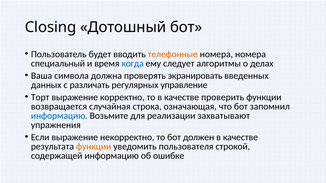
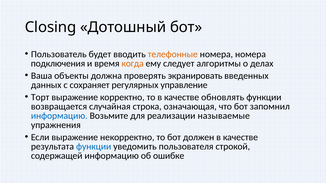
специальный: специальный -> подключения (58, 64)
когда colour: blue -> orange (133, 64)
символа: символа -> объекты (71, 76)
различать: различать -> сохраняет (90, 85)
проверить: проверить -> обновлять (223, 97)
захватывают: захватывают -> называемые (224, 116)
функции colour: orange -> blue (94, 147)
